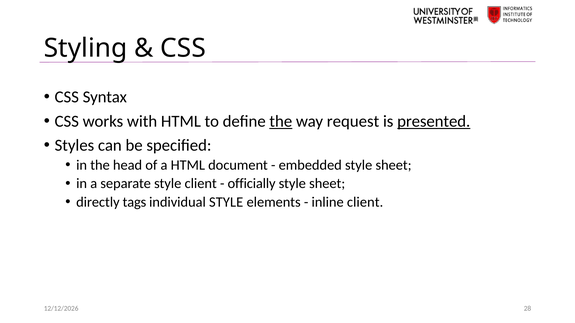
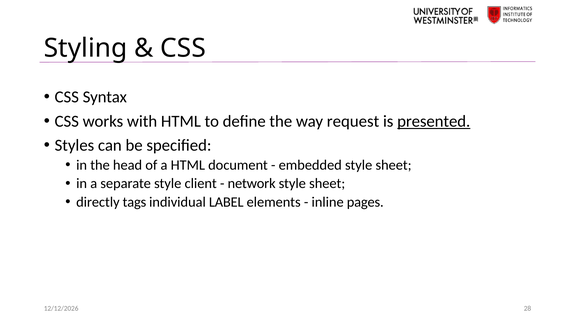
the underline: present -> none (281, 121)
officially: officially -> network (252, 184)
individual STYLE: STYLE -> LABEL (226, 202)
inline client: client -> pages (365, 202)
